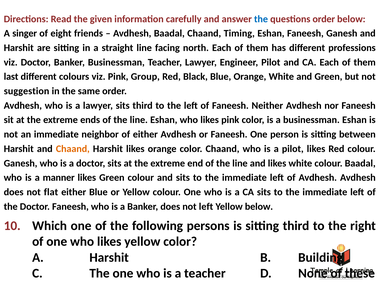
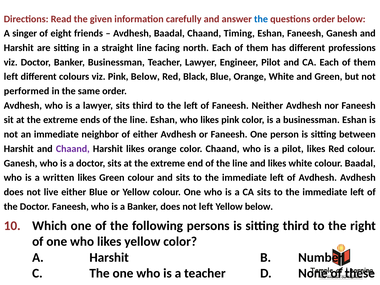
last: last -> left (11, 77)
Pink Group: Group -> Below (145, 77)
suggestion: suggestion -> performed (27, 91)
Chaand colour: orange -> purple (73, 149)
manner: manner -> written (59, 178)
flat: flat -> live (51, 192)
Building: Building -> Number (321, 257)
